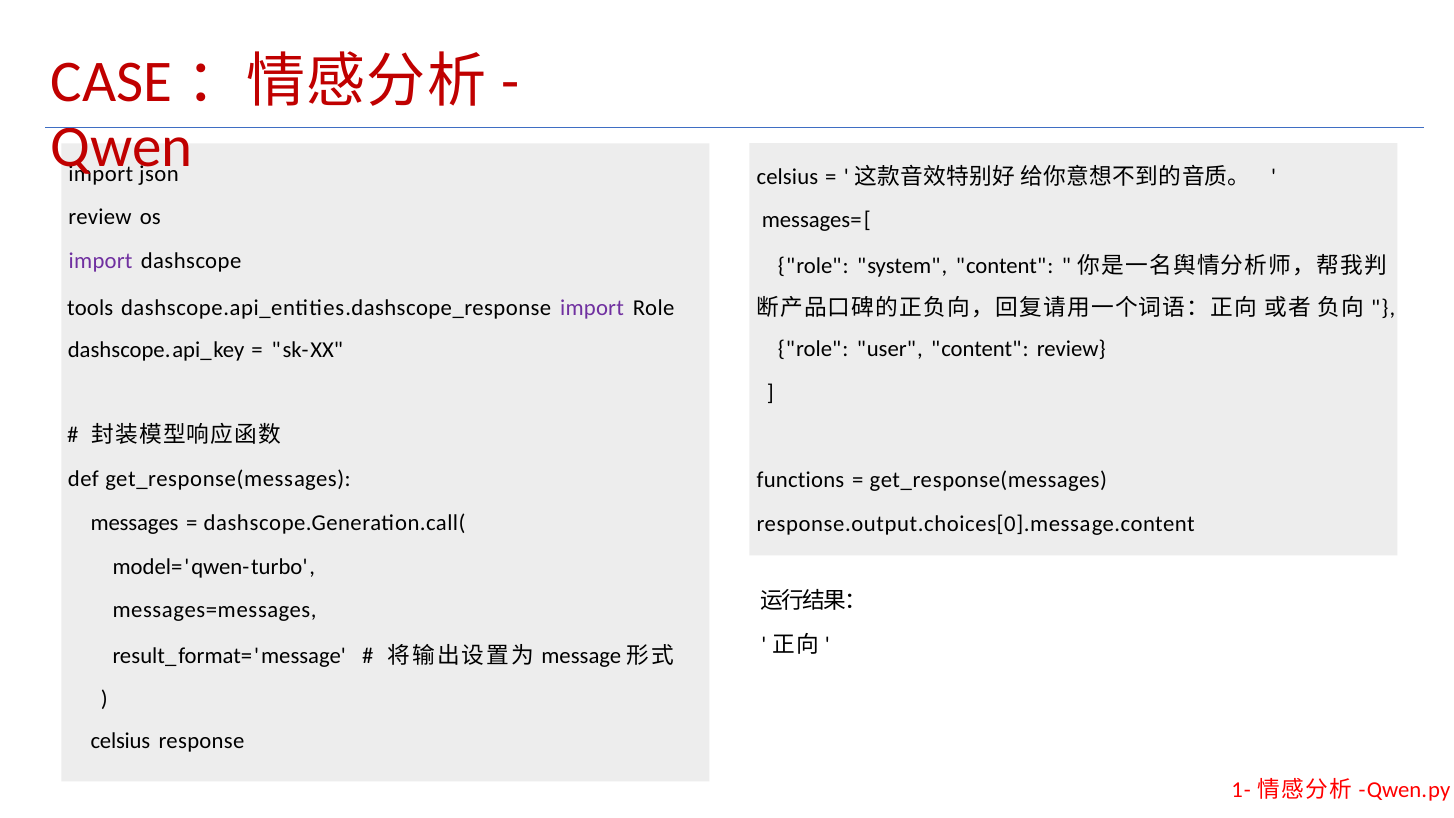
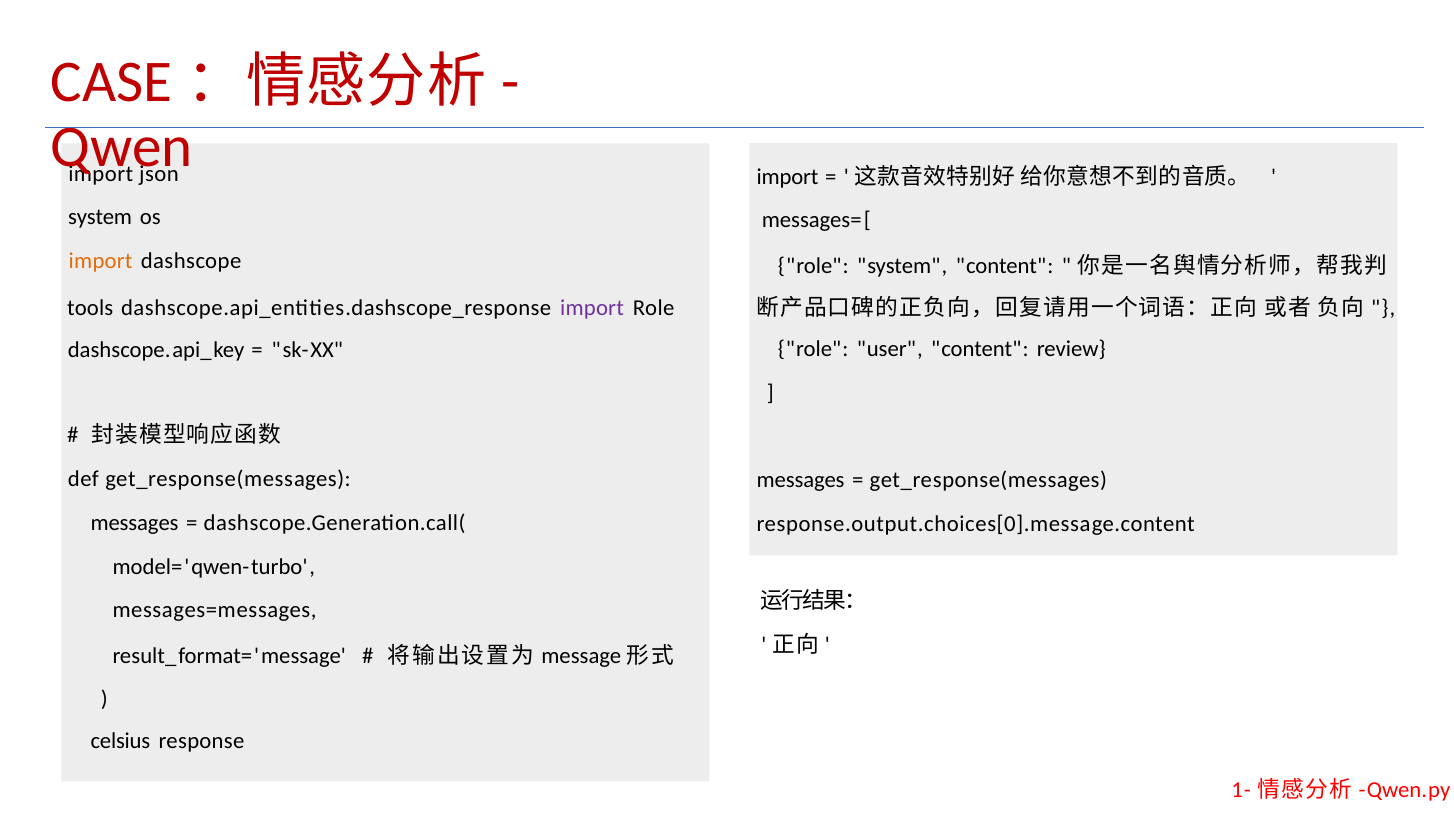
celsius: celsius -> import (788, 177)
review: review -> system (100, 217)
import colour: purple -> orange (101, 261)
functions: functions -> messages (801, 480)
